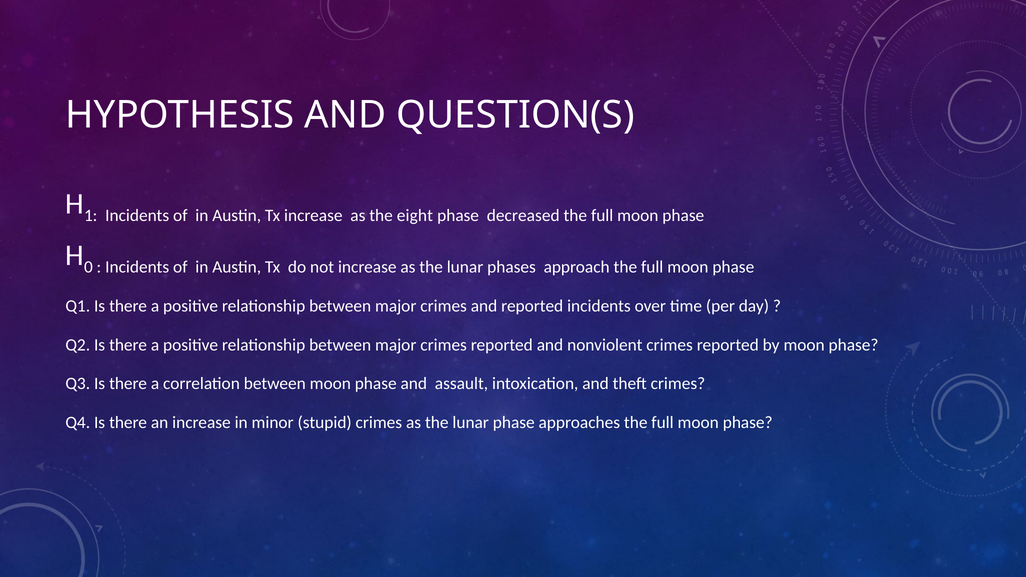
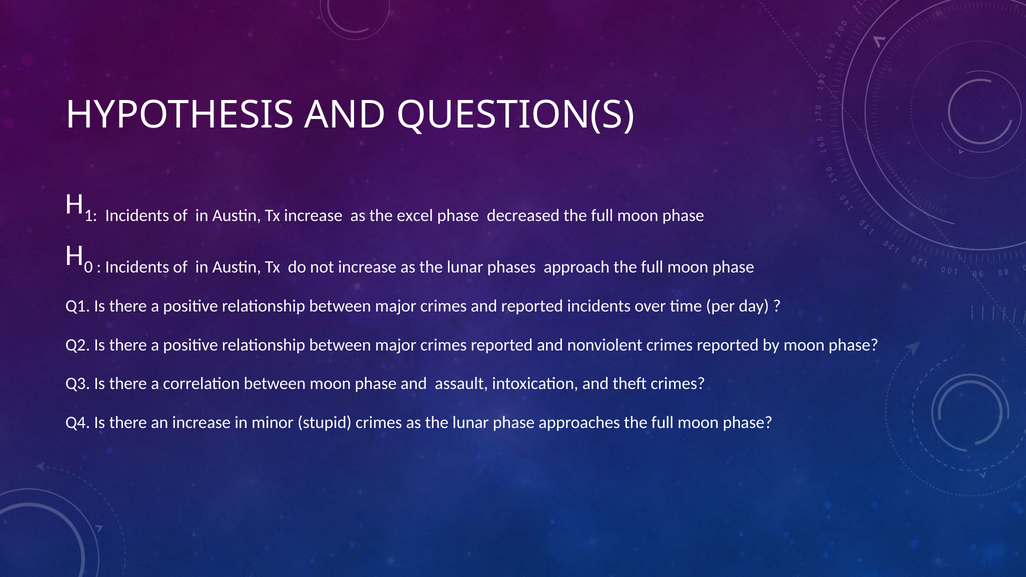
eight: eight -> excel (415, 216)
